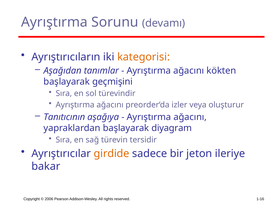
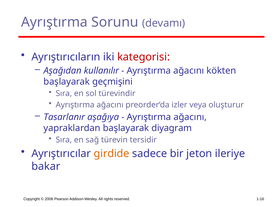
kategorisi colour: orange -> red (144, 57)
tanımlar: tanımlar -> kullanılır (101, 71)
Tanıtıcının: Tanıtıcının -> Tasarlanır (64, 117)
